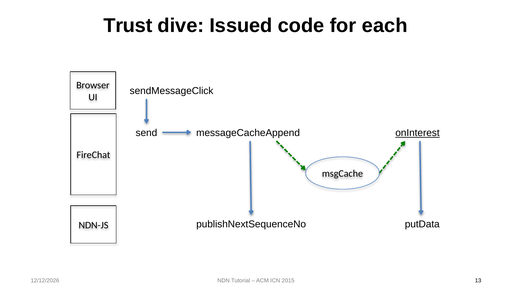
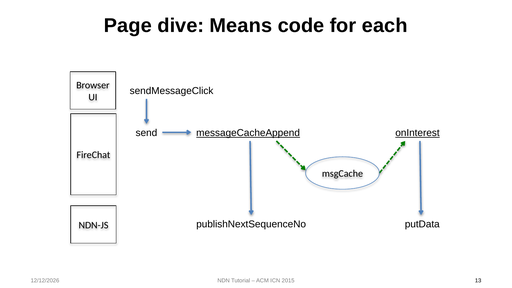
Trust: Trust -> Page (128, 25)
Issued: Issued -> Means (241, 25)
messageCacheAppend underline: none -> present (248, 133)
